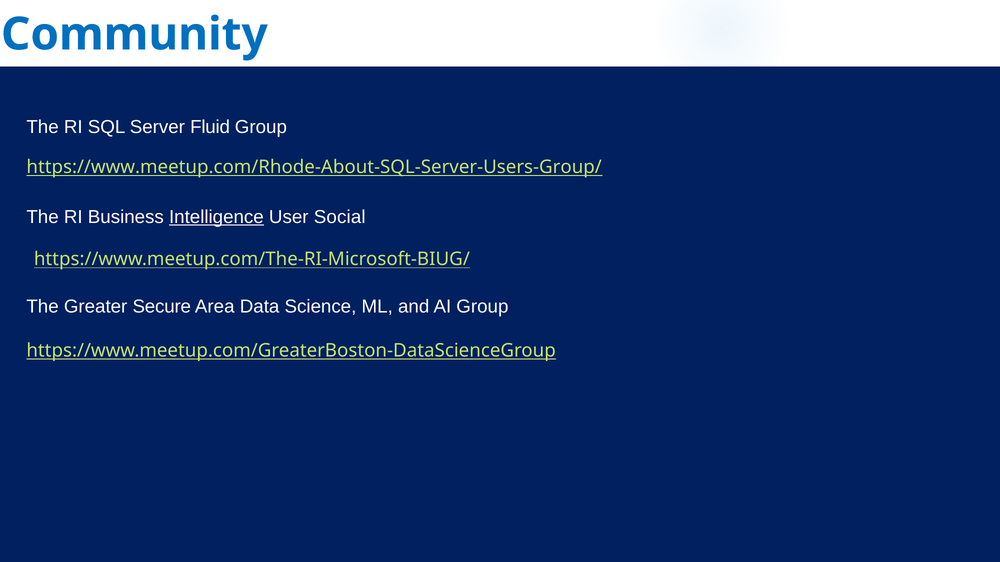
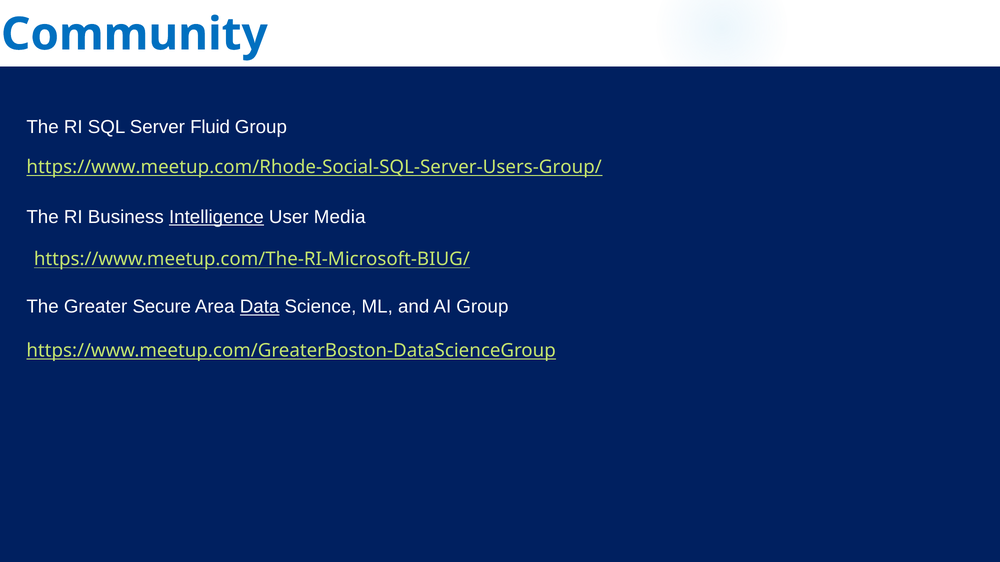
https://www.meetup.com/Rhode-About-SQL-Server-Users-Group/: https://www.meetup.com/Rhode-About-SQL-Server-Users-Group/ -> https://www.meetup.com/Rhode-Social-SQL-Server-Users-Group/ (314, 167)
Social: Social -> Media (340, 217)
Data underline: none -> present (260, 307)
